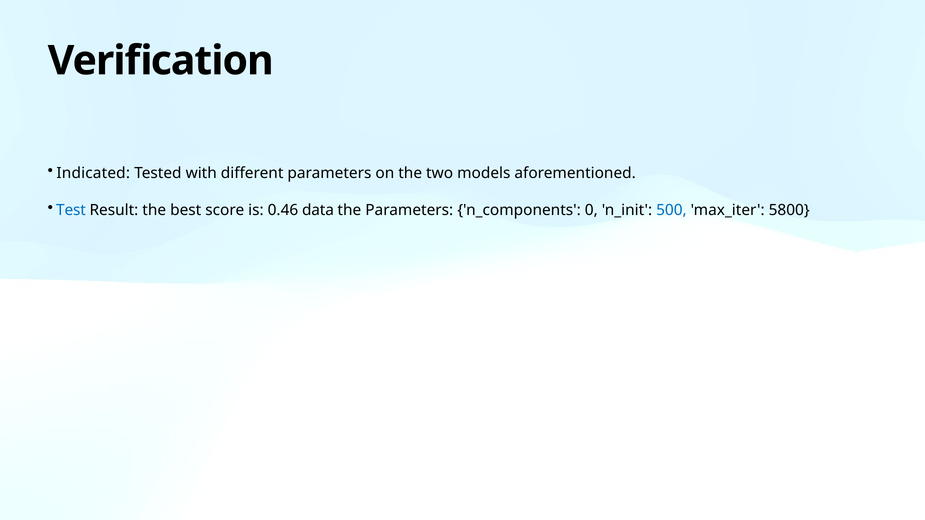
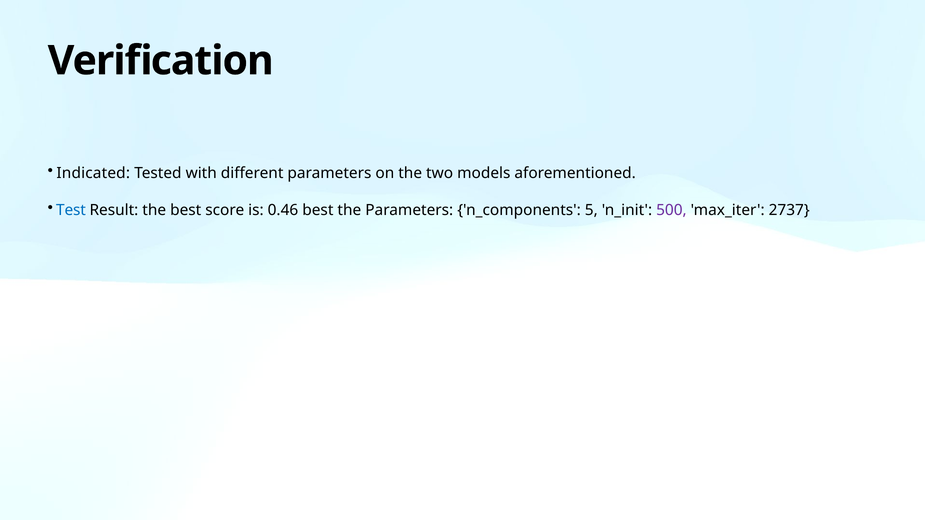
0.46 data: data -> best (318, 210)
0: 0 -> 5 (591, 210)
500 colour: blue -> purple (671, 210)
5800: 5800 -> 2737 (789, 210)
